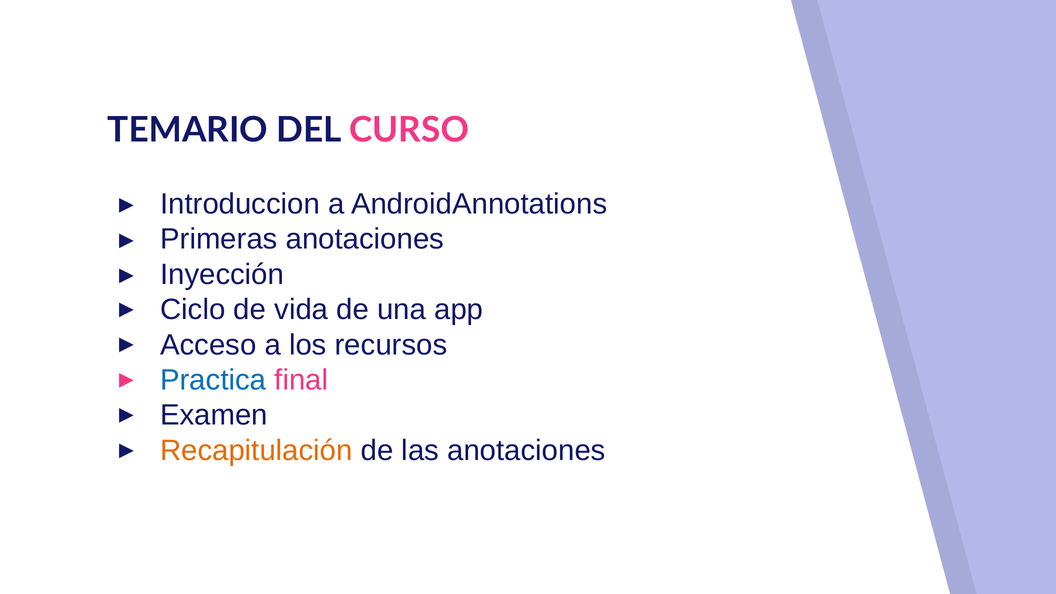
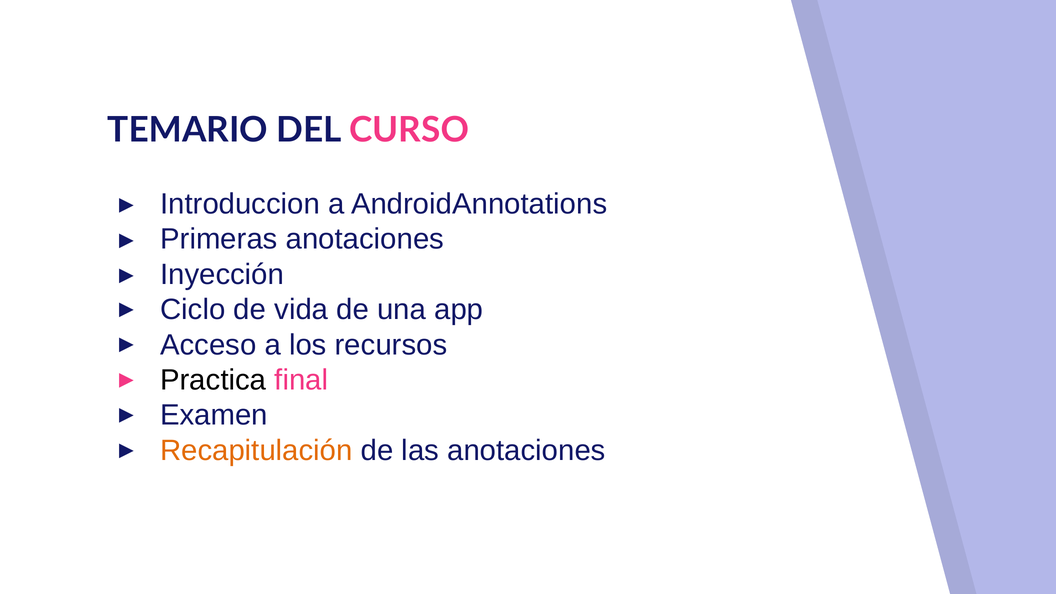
Practica colour: blue -> black (213, 380)
